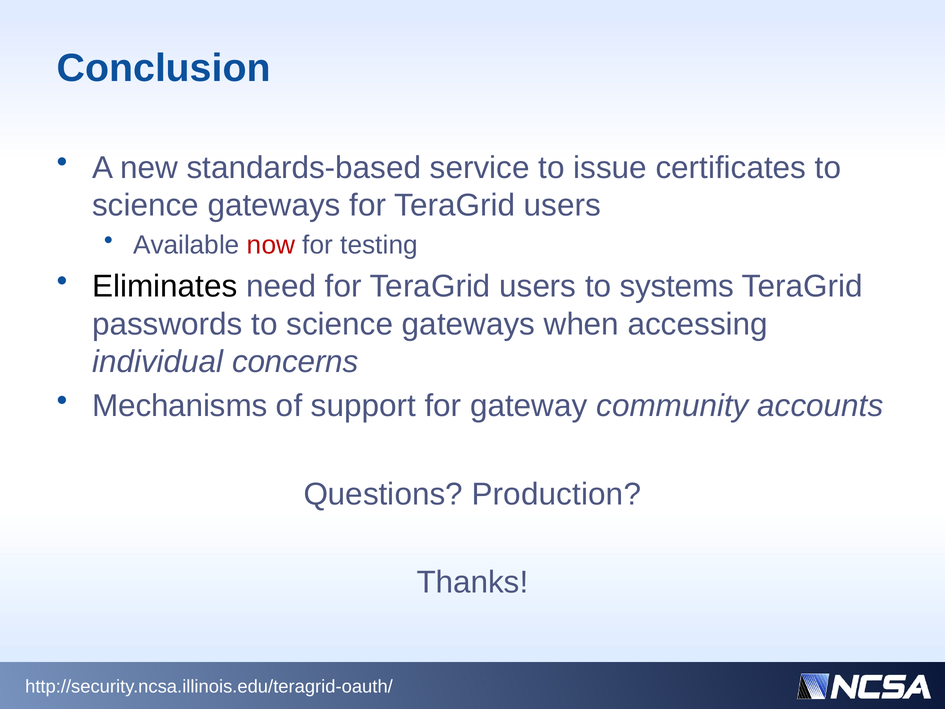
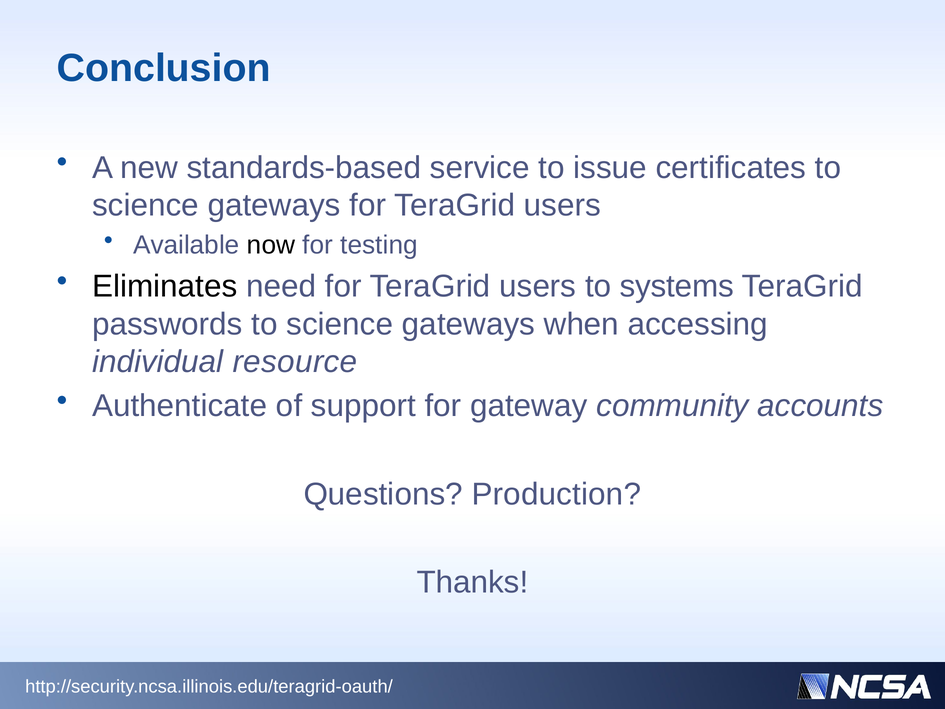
now colour: red -> black (271, 245)
concerns: concerns -> resource (295, 362)
Mechanisms: Mechanisms -> Authenticate (180, 406)
